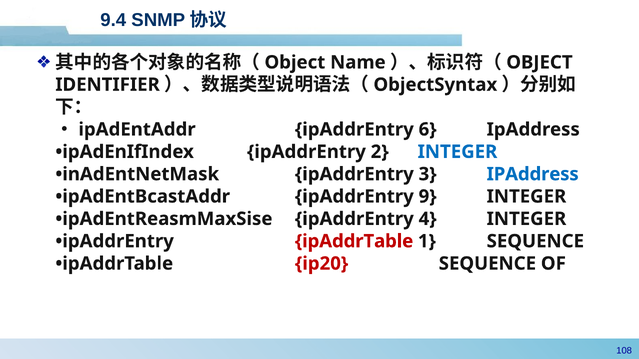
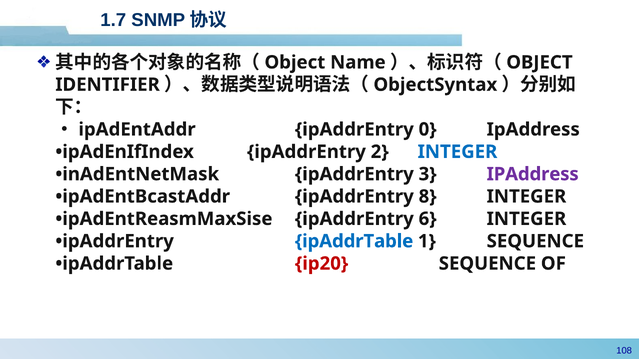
9.4: 9.4 -> 1.7 (113, 20)
6: 6 -> 0 (428, 130)
IPAddress colour: blue -> purple (533, 174)
9: 9 -> 8 (428, 197)
4: 4 -> 6 (428, 219)
ipAddrTable colour: red -> blue (354, 241)
